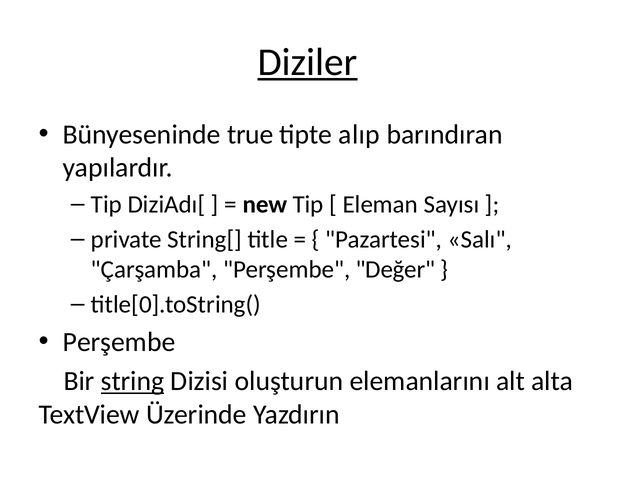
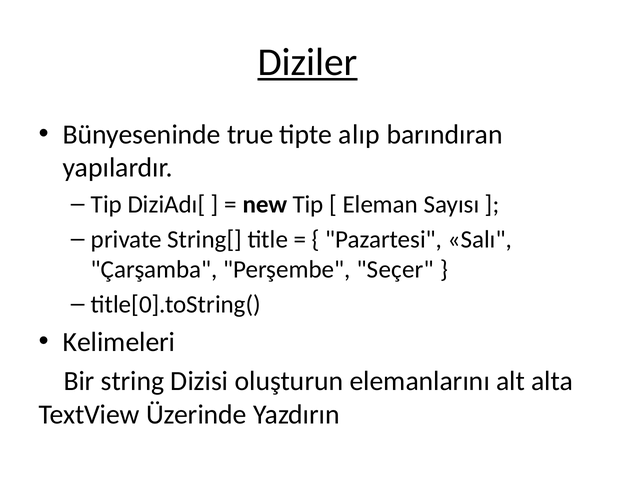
Değer: Değer -> Seçer (395, 269)
Perşembe: Perşembe -> Kelimeleri (119, 342)
string underline: present -> none (133, 381)
